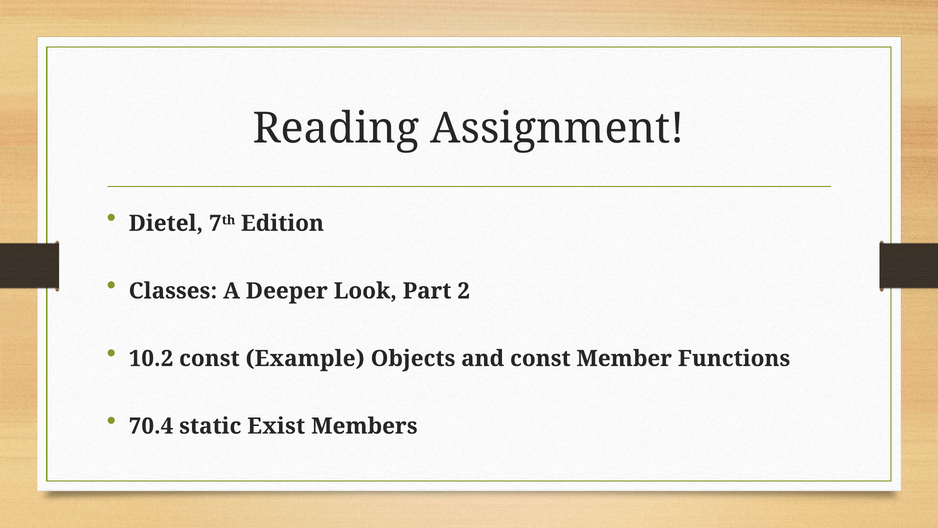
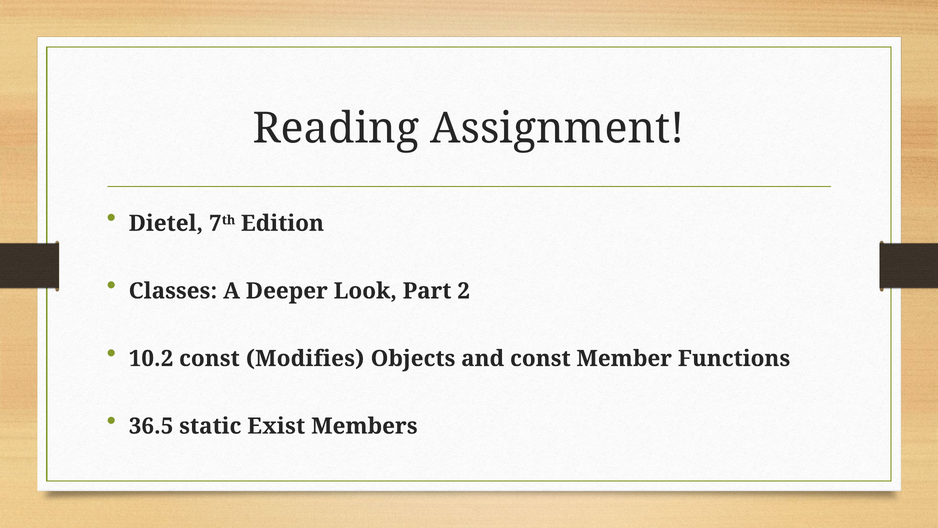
Example: Example -> Modifies (305, 358)
70.4: 70.4 -> 36.5 (151, 426)
